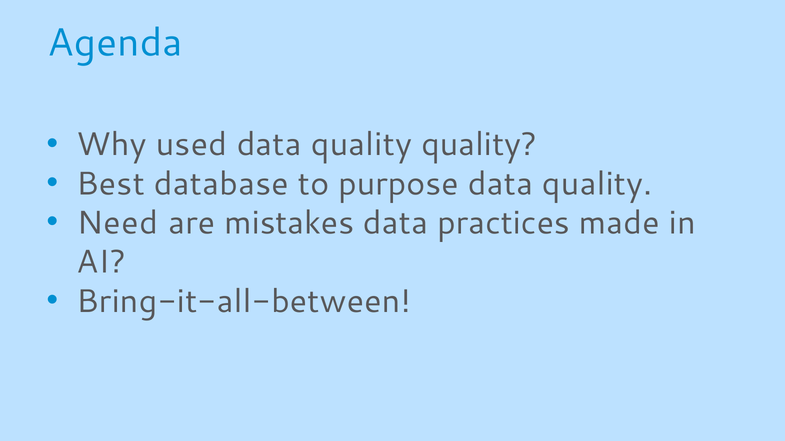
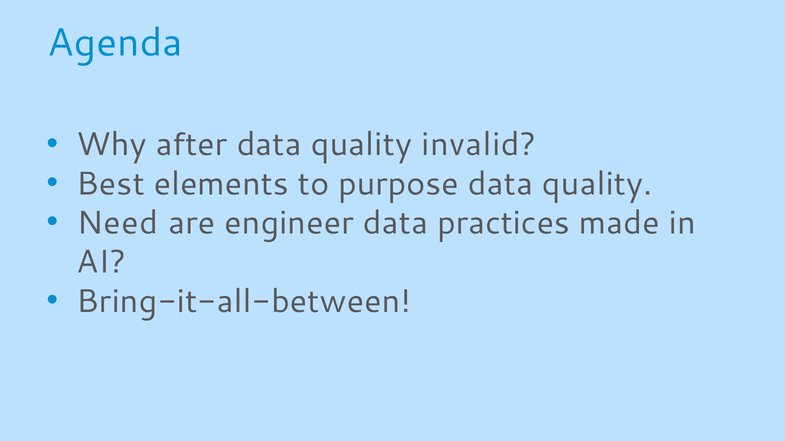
used: used -> after (192, 145)
quality quality: quality -> invalid (479, 145)
database: database -> elements (221, 184)
mistakes: mistakes -> engineer (289, 223)
